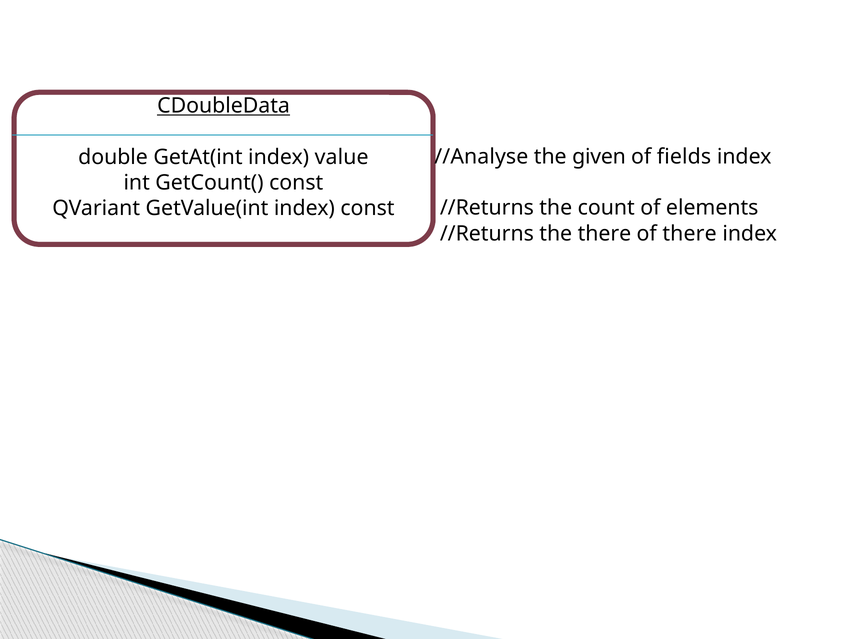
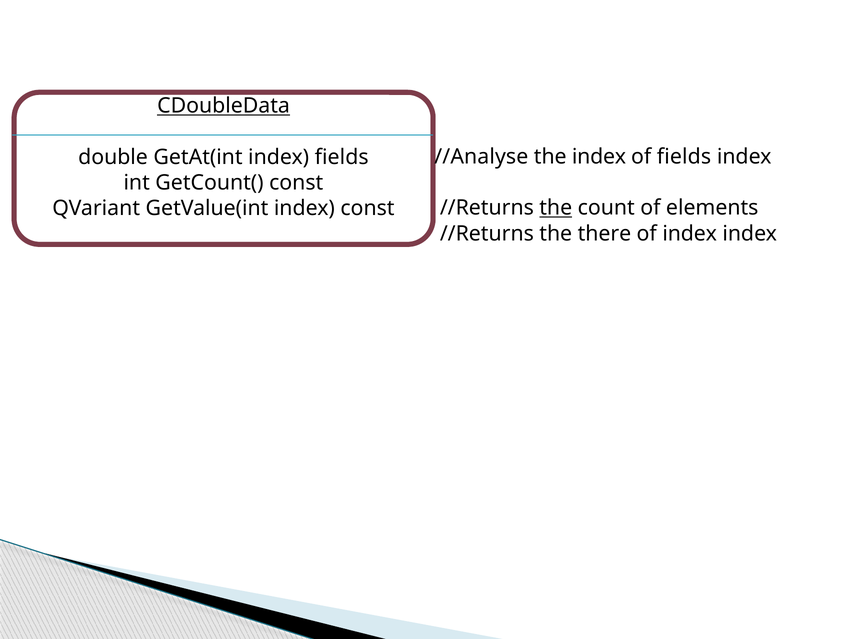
the given: given -> index (599, 157)
index value: value -> fields (342, 157)
the underline: none -> present (556, 208)
of there: there -> index (690, 234)
